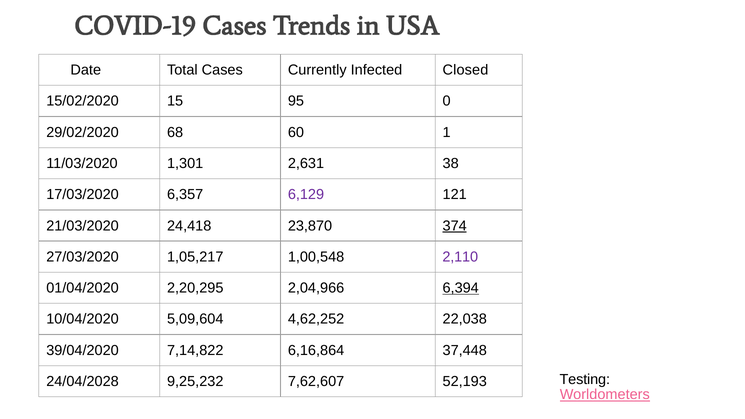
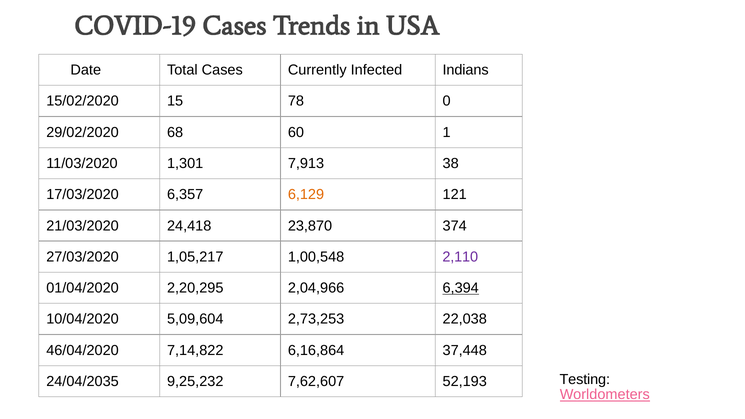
Closed: Closed -> Indians (466, 70)
95: 95 -> 78 (296, 101)
2,631: 2,631 -> 7,913 (306, 163)
6,129 colour: purple -> orange (306, 195)
374 underline: present -> none (455, 226)
4,62,252: 4,62,252 -> 2,73,253 (316, 319)
39/04/2020: 39/04/2020 -> 46/04/2020 (83, 350)
24/04/2028: 24/04/2028 -> 24/04/2035 (83, 382)
